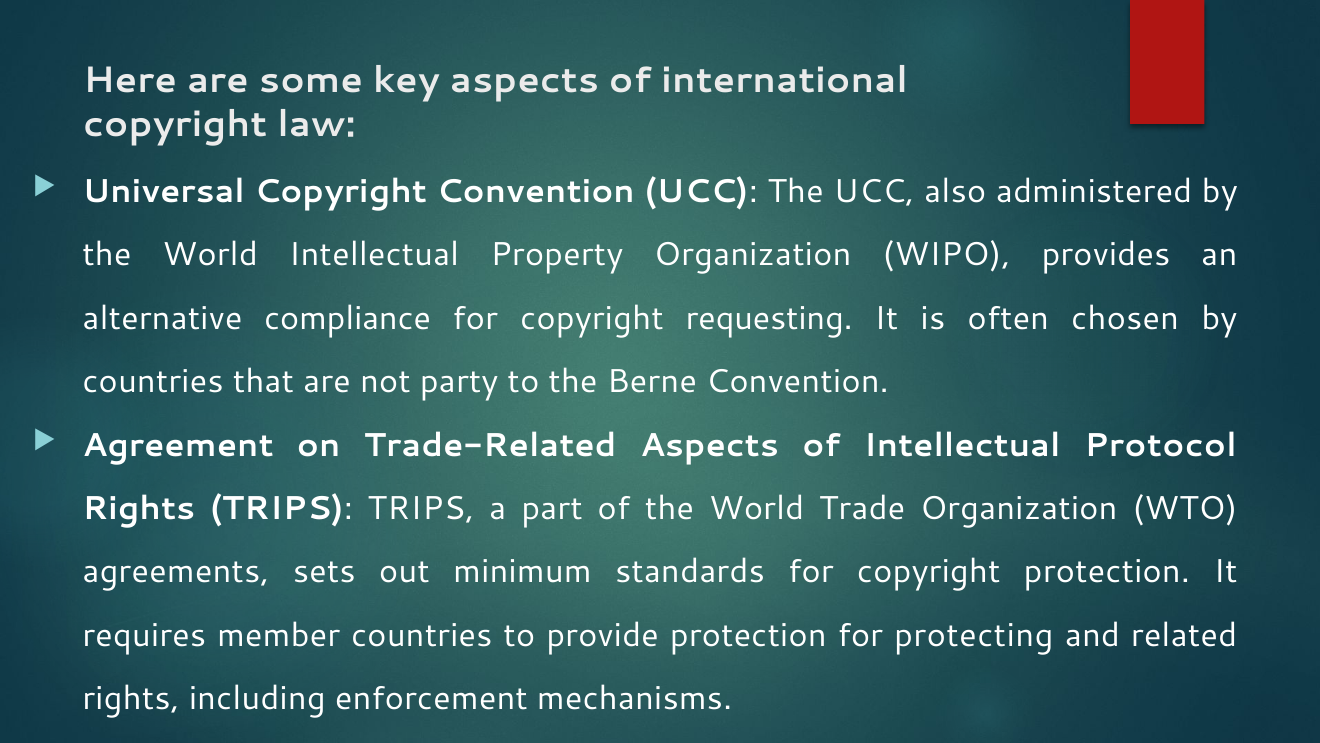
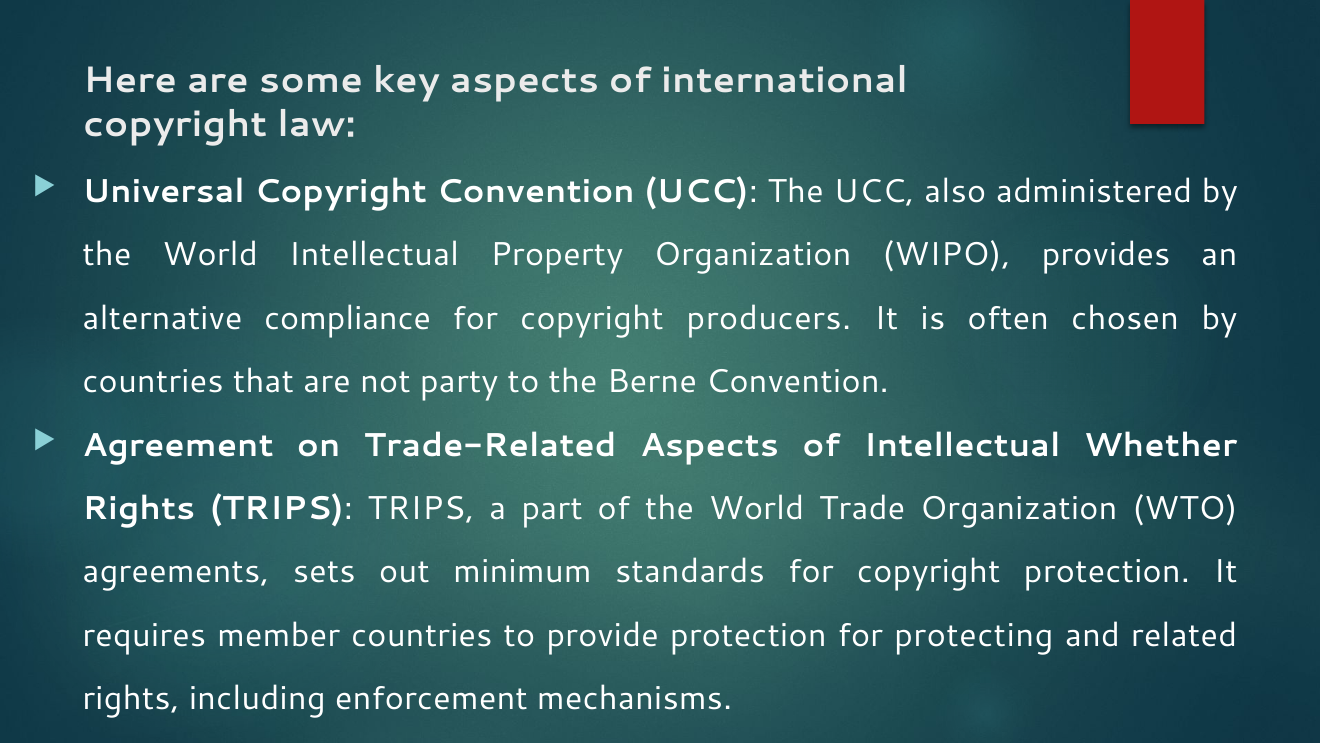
requesting: requesting -> producers (769, 318)
Protocol: Protocol -> Whether (1161, 445)
